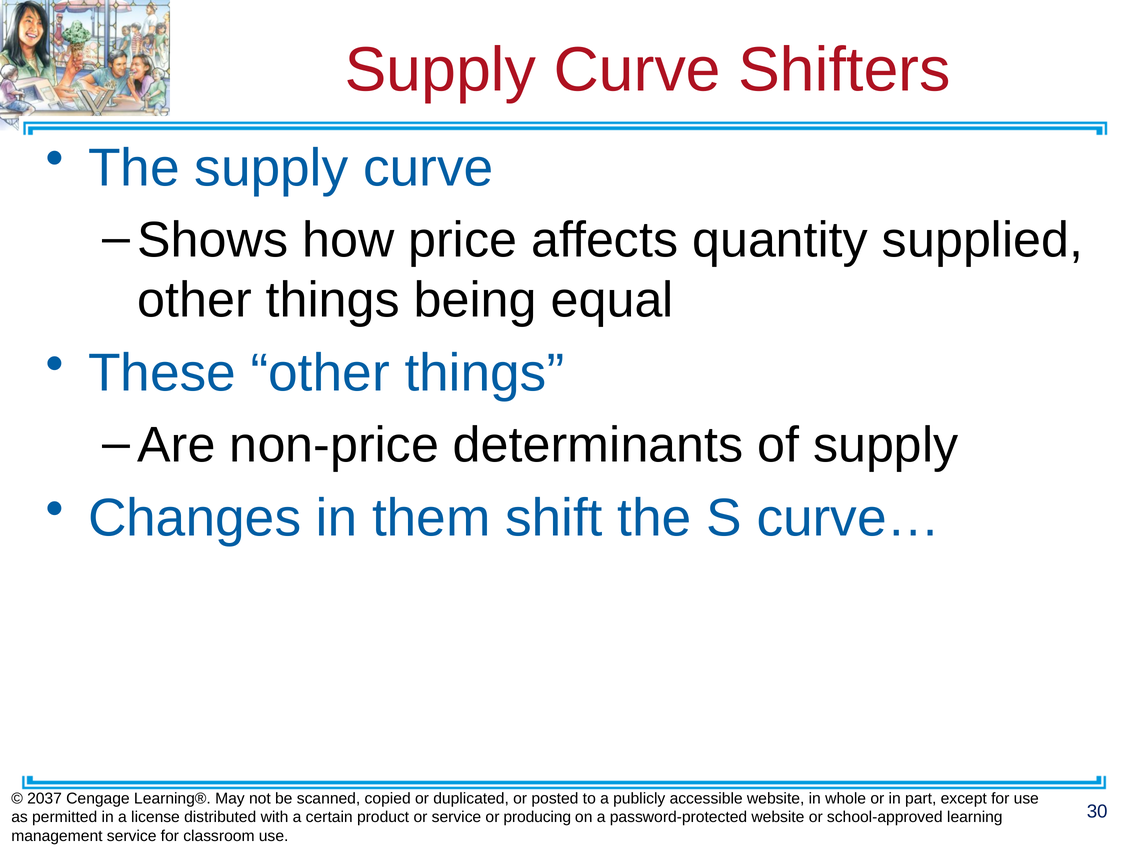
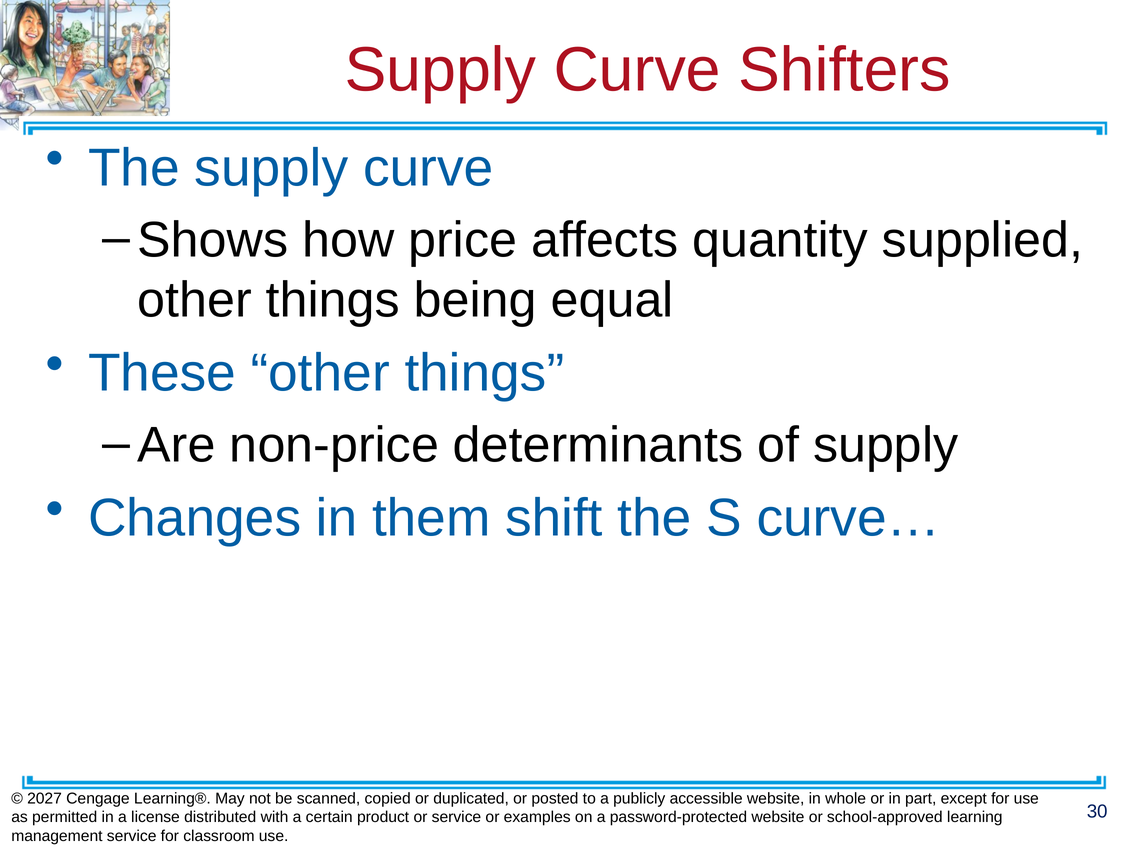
2037: 2037 -> 2027 (45, 799)
producing: producing -> examples (537, 818)
